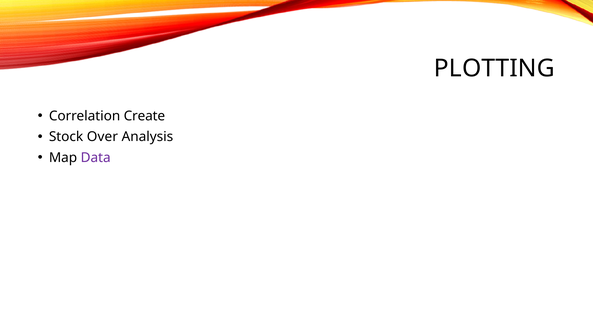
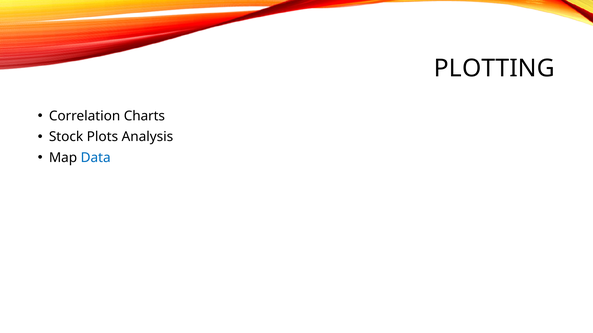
Create: Create -> Charts (144, 116)
Over: Over -> Plots (102, 137)
Data colour: purple -> blue (96, 158)
